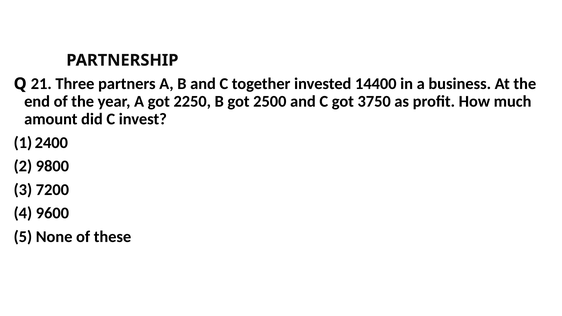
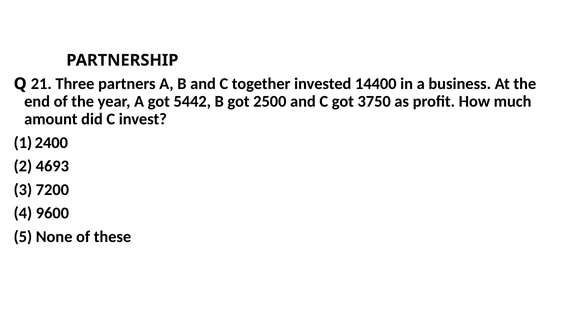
2250: 2250 -> 5442 (192, 101)
9800: 9800 -> 4693 (52, 166)
